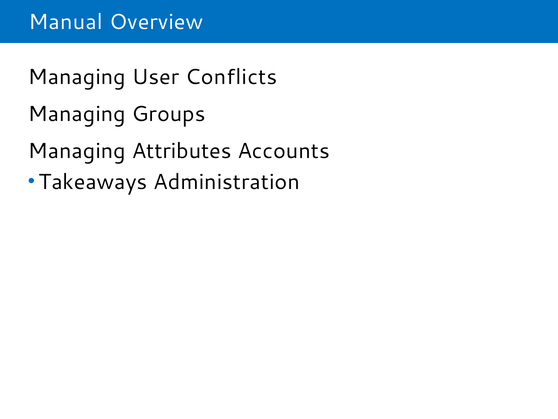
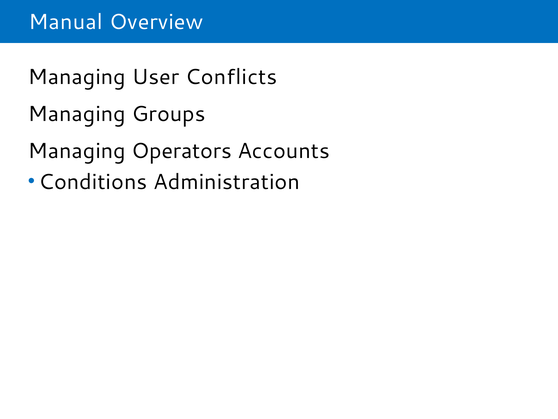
Attributes: Attributes -> Operators (182, 151)
Takeaways: Takeaways -> Conditions (93, 182)
